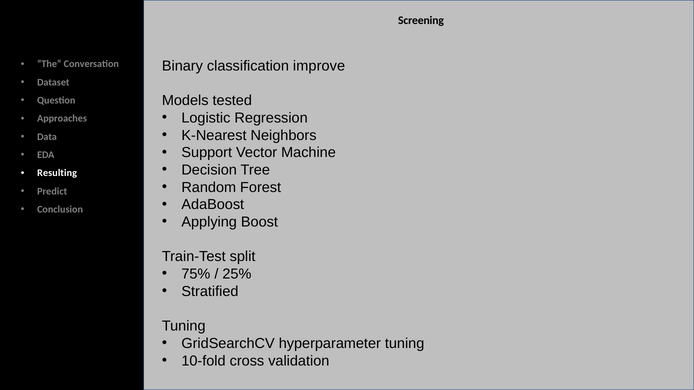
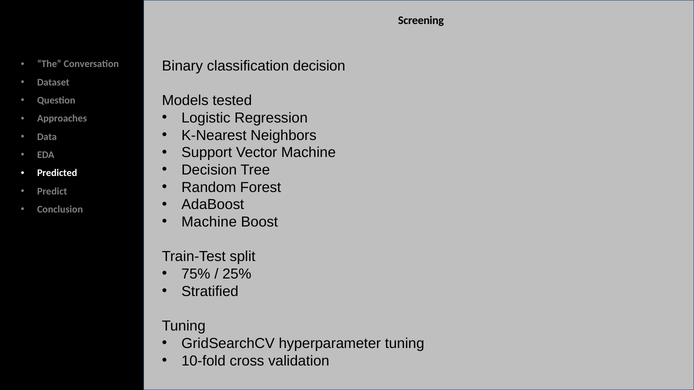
classification improve: improve -> decision (319, 66)
Resulting: Resulting -> Predicted (57, 173)
Applying: Applying -> Machine (209, 222)
